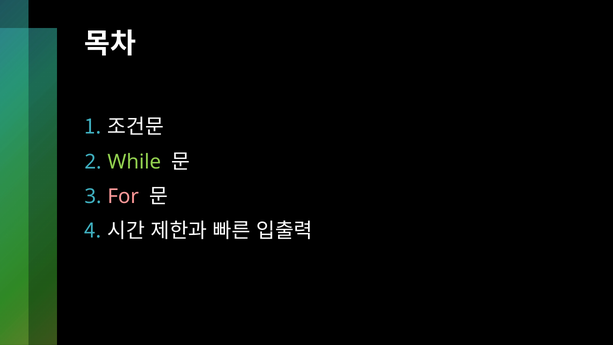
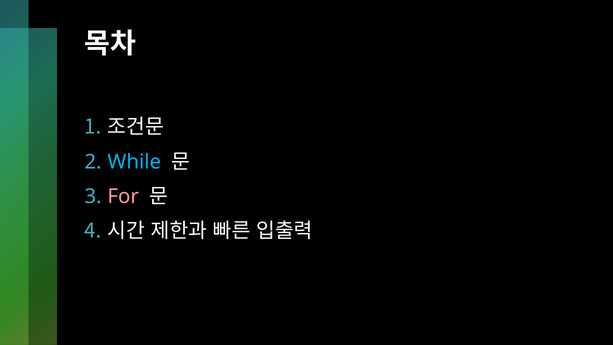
While colour: light green -> light blue (134, 162)
